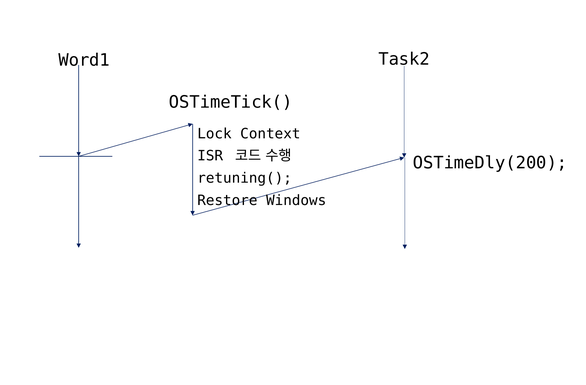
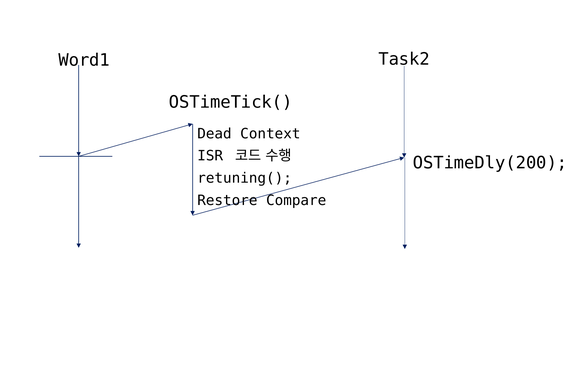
Lock: Lock -> Dead (214, 134)
Windows: Windows -> Compare (296, 200)
